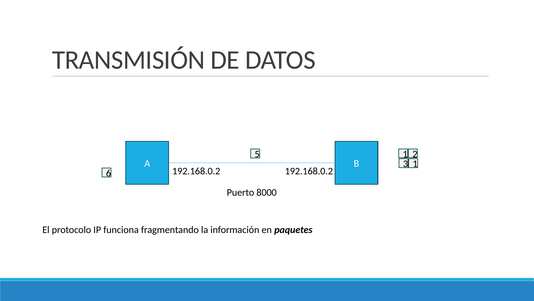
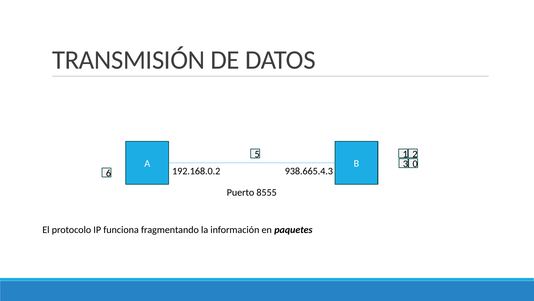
3 1: 1 -> 0 (415, 164)
192.168.0.2 192.168.0.2: 192.168.0.2 -> 938.665.4.3 (309, 171)
8000: 8000 -> 8555 (267, 192)
